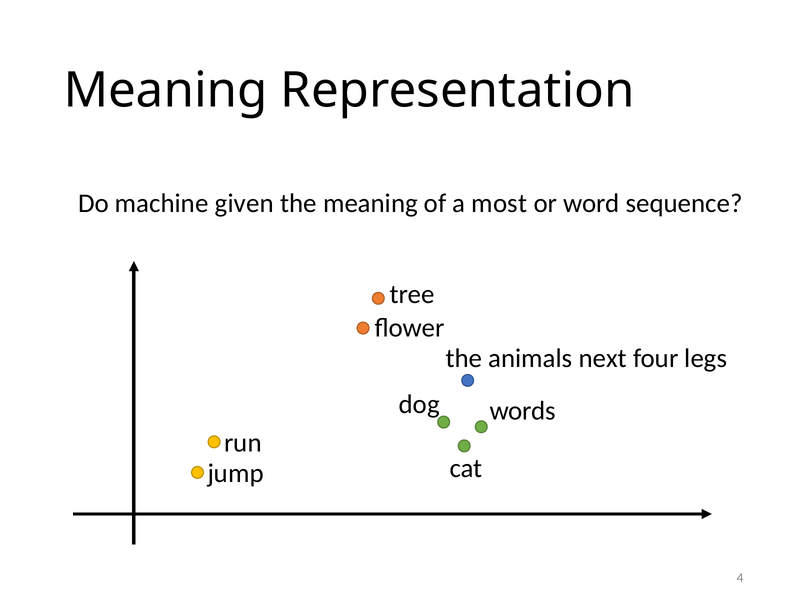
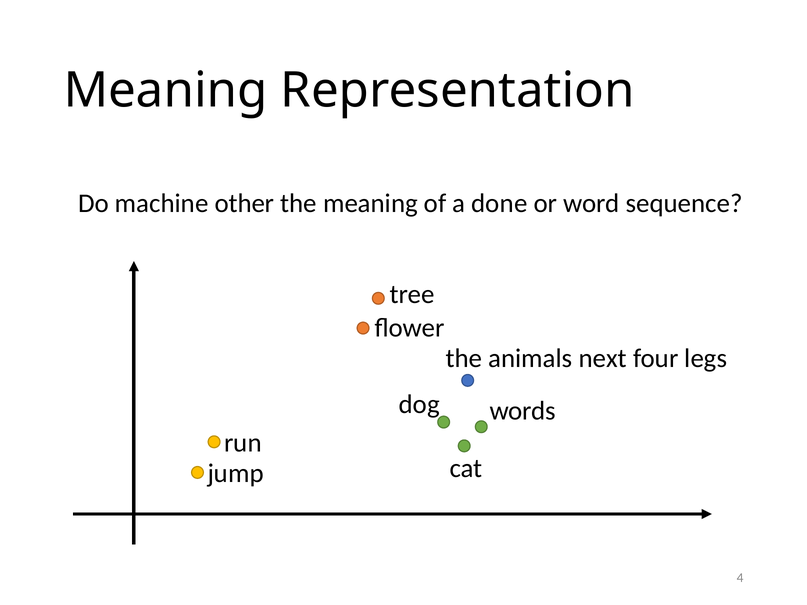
given: given -> other (244, 203)
most: most -> done (499, 203)
